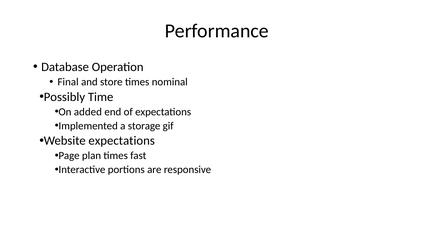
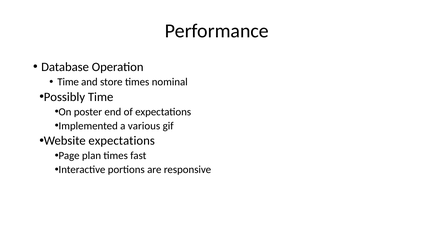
Final: Final -> Time (68, 82)
added: added -> poster (88, 112)
storage: storage -> various (144, 126)
